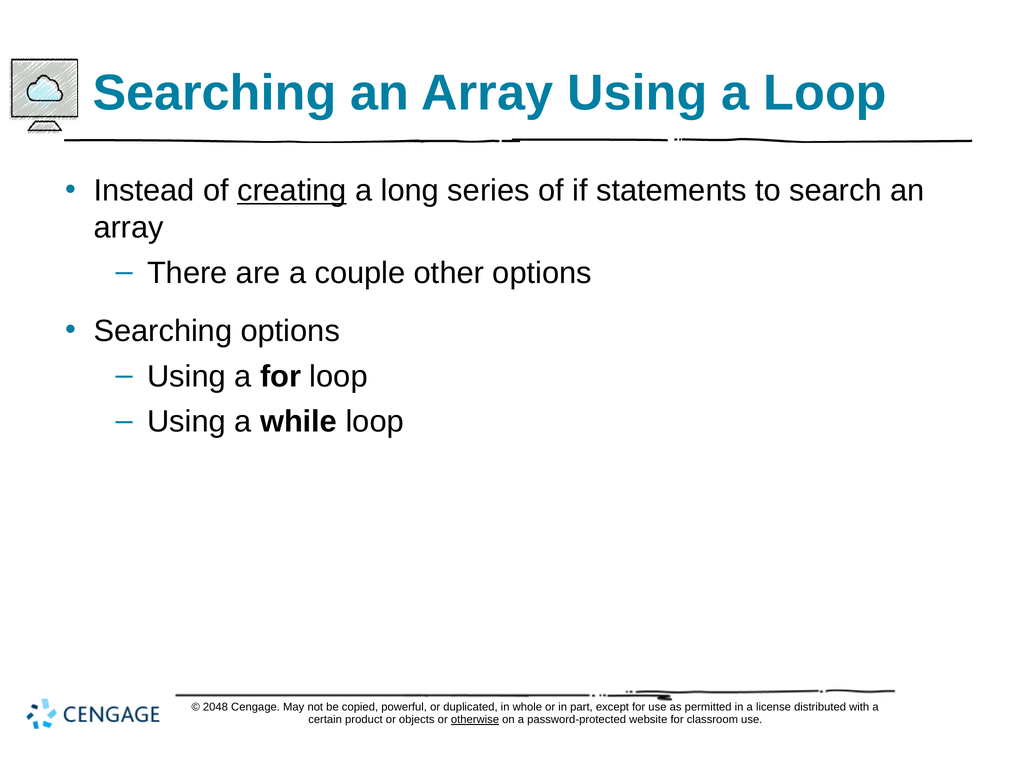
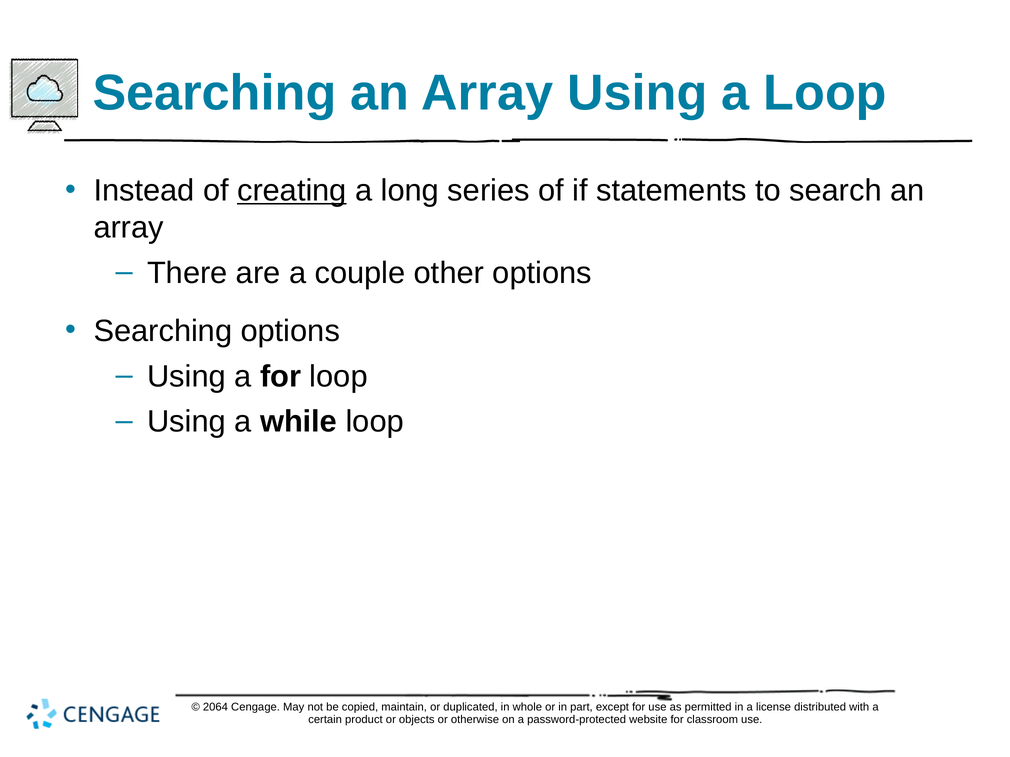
2048: 2048 -> 2064 (215, 707)
powerful: powerful -> maintain (404, 707)
otherwise underline: present -> none (475, 720)
